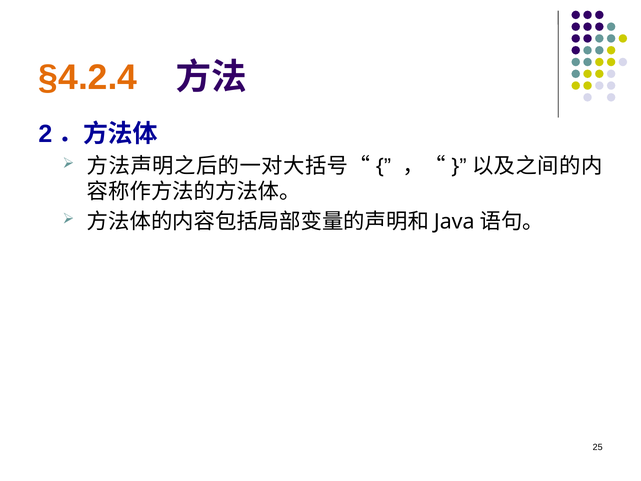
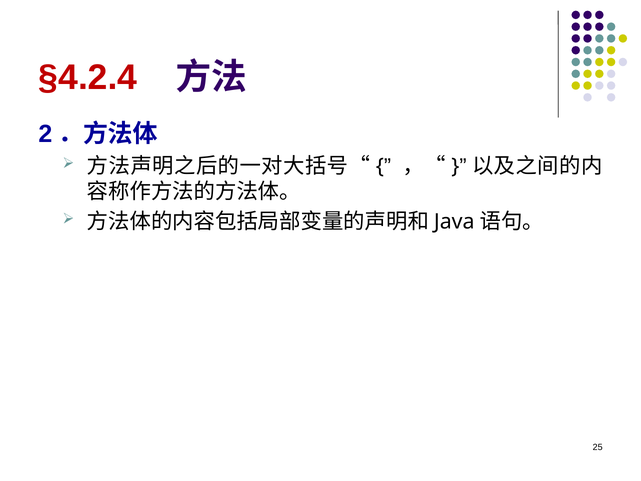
§4.2.4 colour: orange -> red (88, 77)
